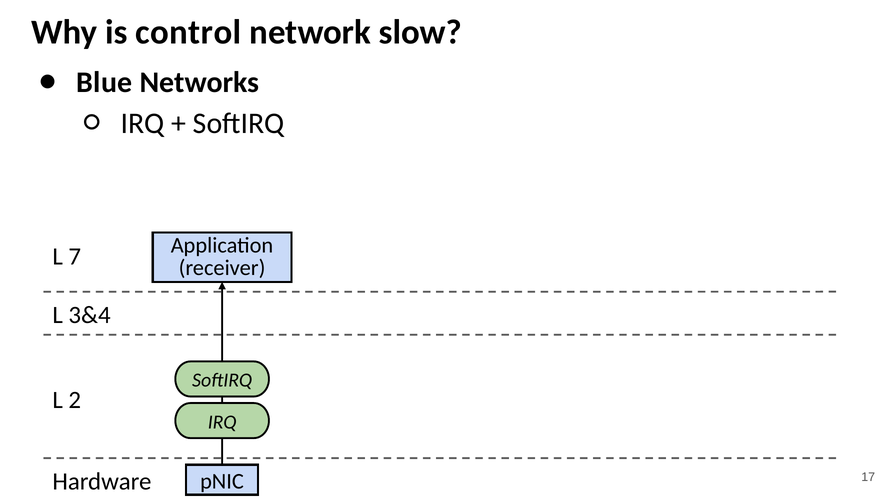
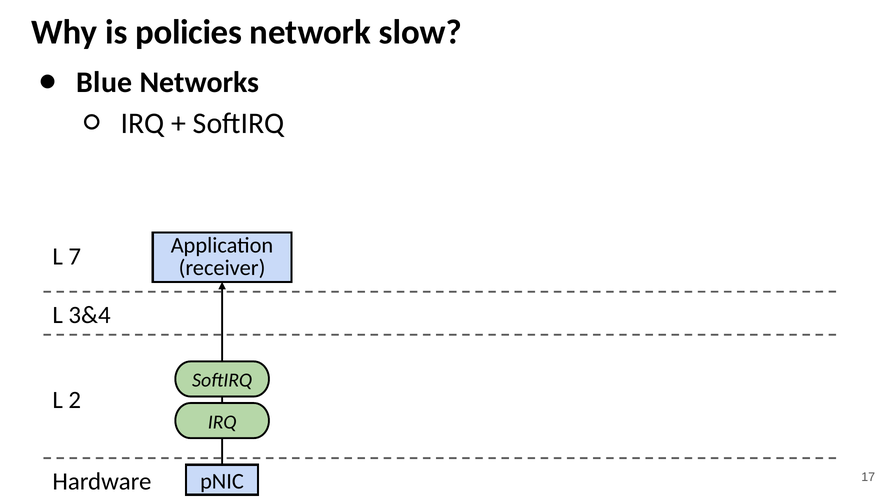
control: control -> policies (189, 32)
